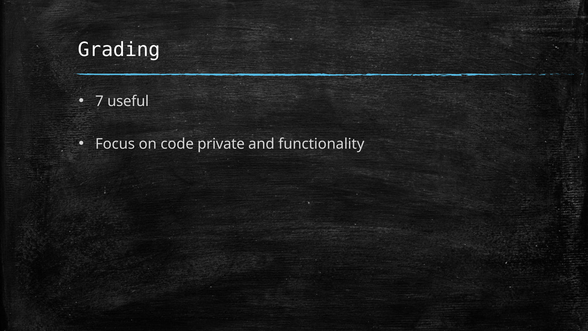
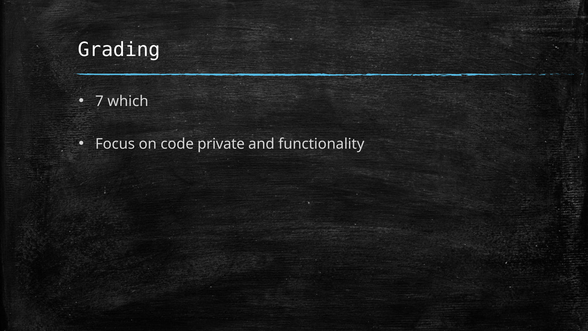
useful: useful -> which (128, 101)
